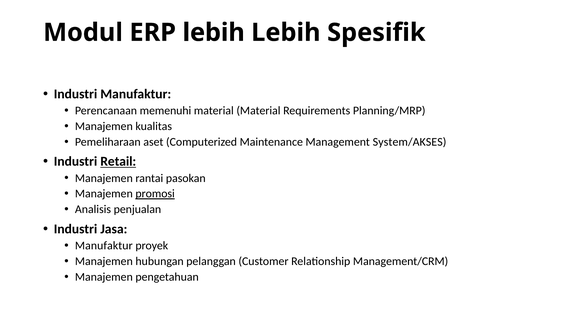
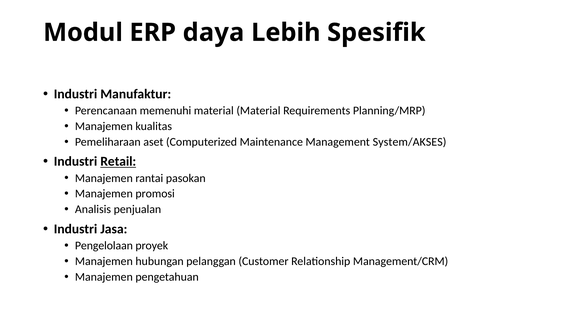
ERP lebih: lebih -> daya (213, 33)
promosi underline: present -> none (155, 194)
Manufaktur: Manufaktur -> Pengelolaan (104, 246)
